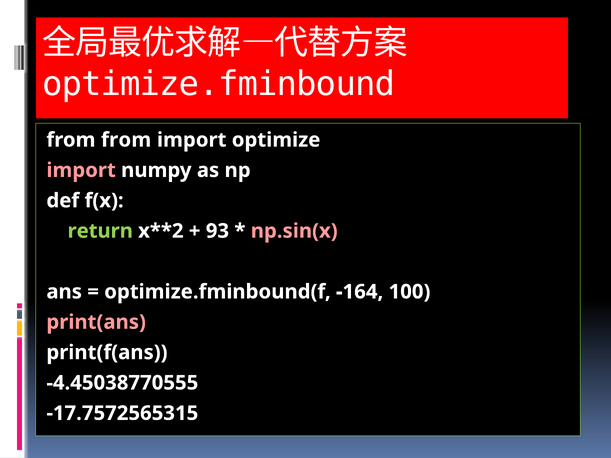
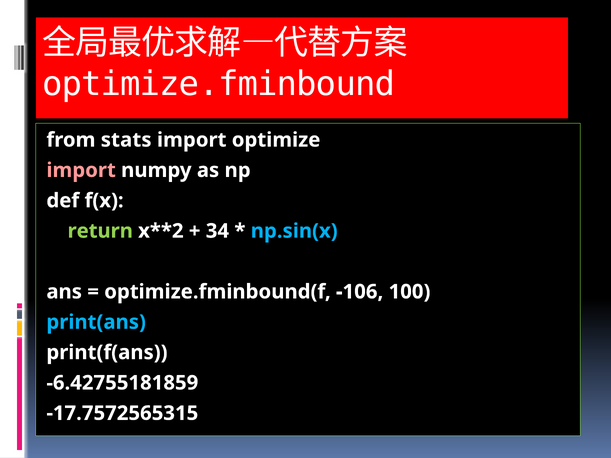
from from: from -> stats (126, 140)
93: 93 -> 34 (217, 231)
np.sin(x colour: pink -> light blue (294, 231)
-164: -164 -> -106 (360, 292)
print(ans colour: pink -> light blue (96, 322)
-4.45038770555: -4.45038770555 -> -6.42755181859 (122, 383)
